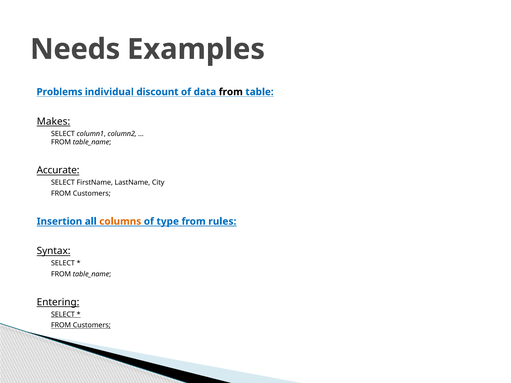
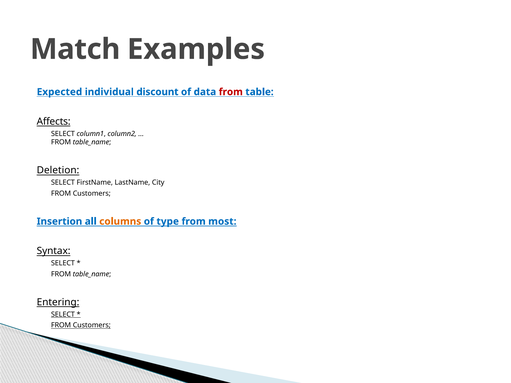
Needs: Needs -> Match (75, 49)
Problems: Problems -> Expected (59, 92)
from colour: black -> red (231, 92)
Makes: Makes -> Affects (54, 121)
Accurate: Accurate -> Deletion (58, 170)
rules: rules -> most (222, 222)
